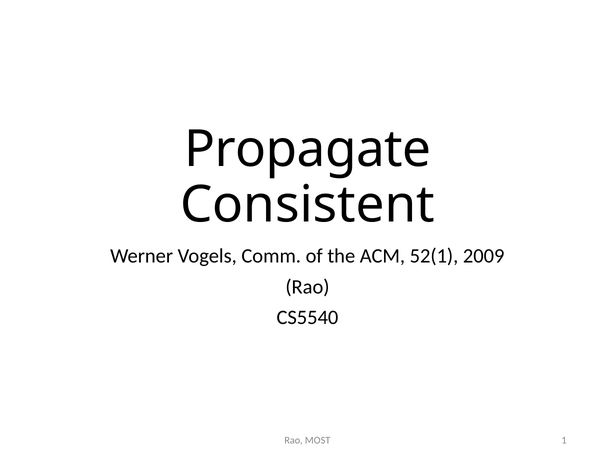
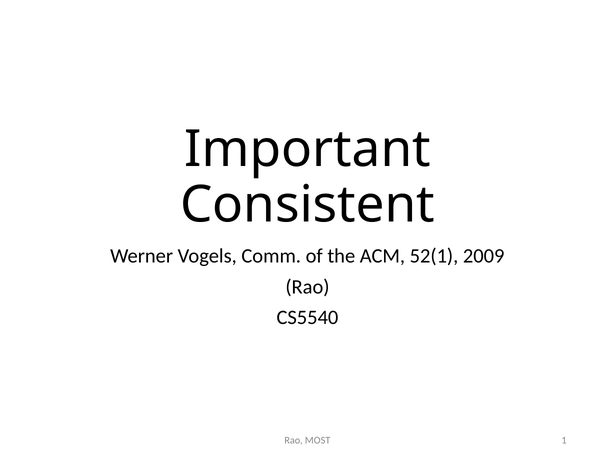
Propagate: Propagate -> Important (307, 150)
